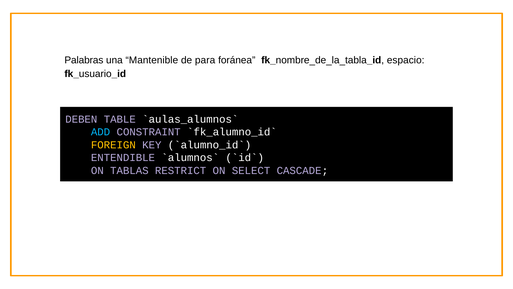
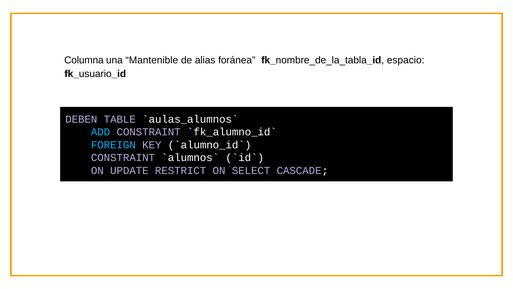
Palabras: Palabras -> Columna (84, 60)
para: para -> alias (205, 60)
FOREIGN colour: yellow -> light blue (113, 145)
ENTENDIBLE: ENTENDIBLE -> CONSTRAINT (123, 157)
TABLAS: TABLAS -> UPDATE (129, 170)
